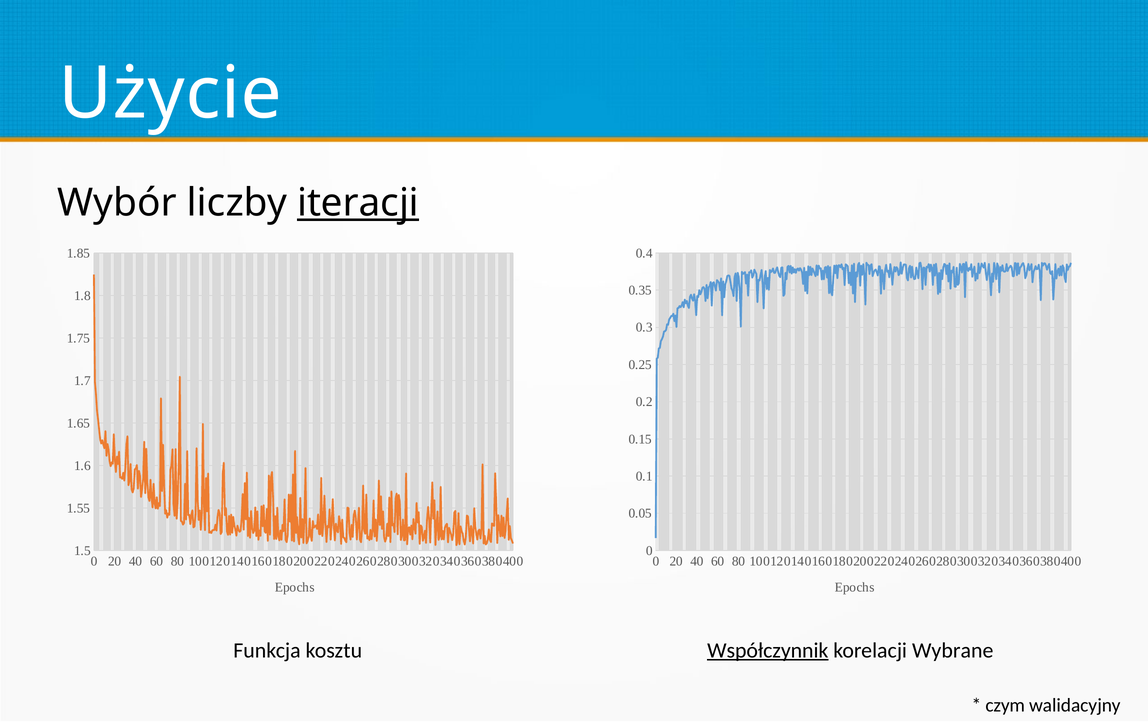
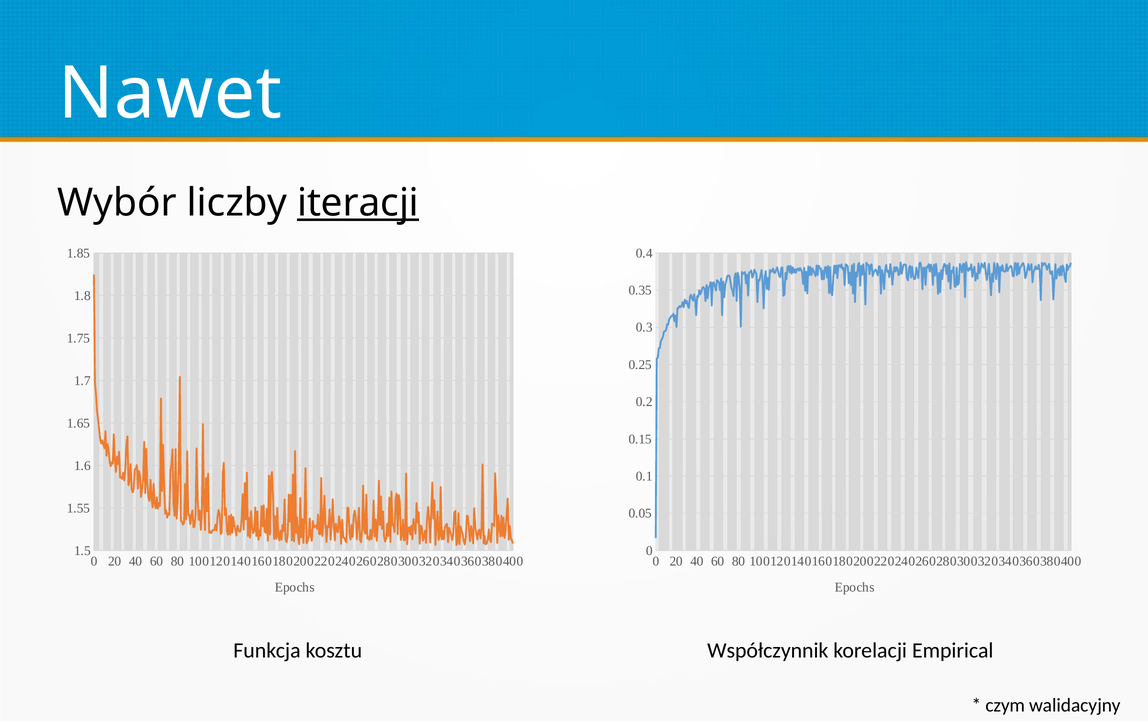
Użycie: Użycie -> Nawet (170, 94)
Współczynnik underline: present -> none (768, 651)
Wybrane: Wybrane -> Empirical (953, 651)
